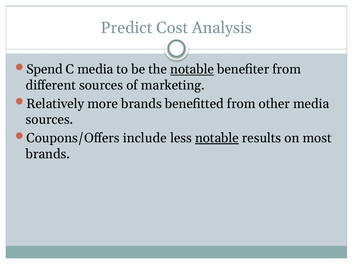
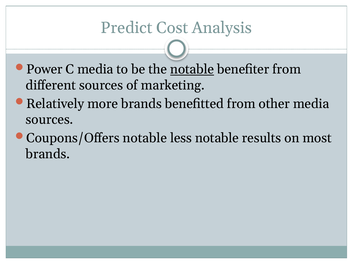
Spend: Spend -> Power (44, 70)
Coupons/Offers include: include -> notable (145, 138)
notable underline: present -> none (217, 138)
